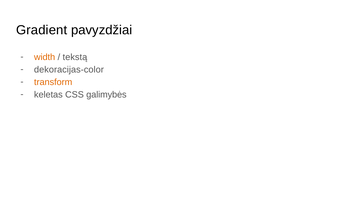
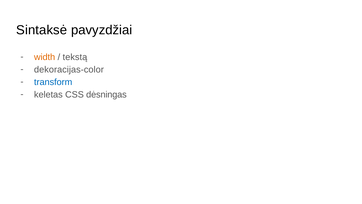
Gradient: Gradient -> Sintaksė (42, 30)
transform colour: orange -> blue (53, 82)
galimybės: galimybės -> dėsningas (106, 94)
